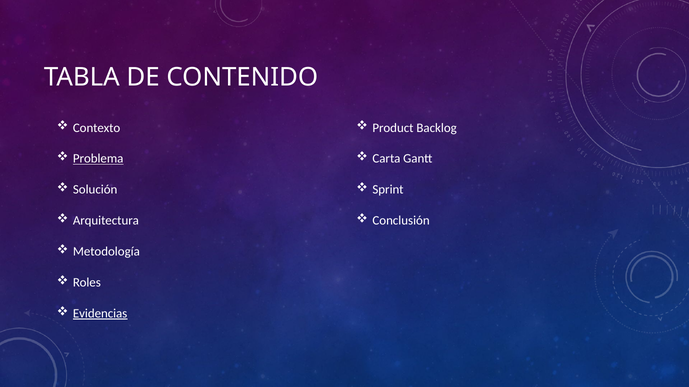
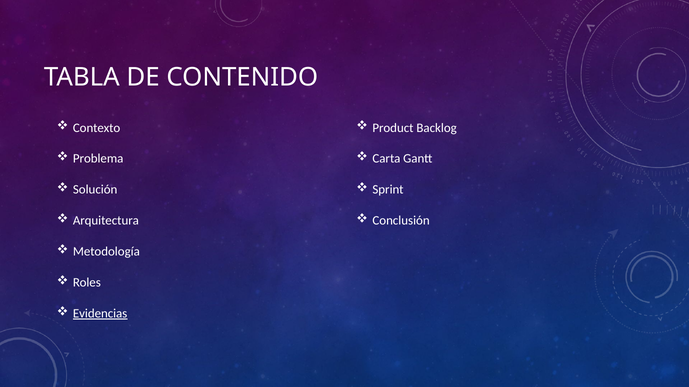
Problema underline: present -> none (98, 159)
